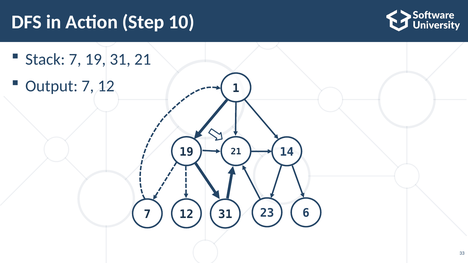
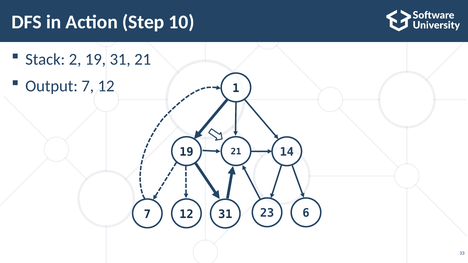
Stack 7: 7 -> 2 (75, 59)
